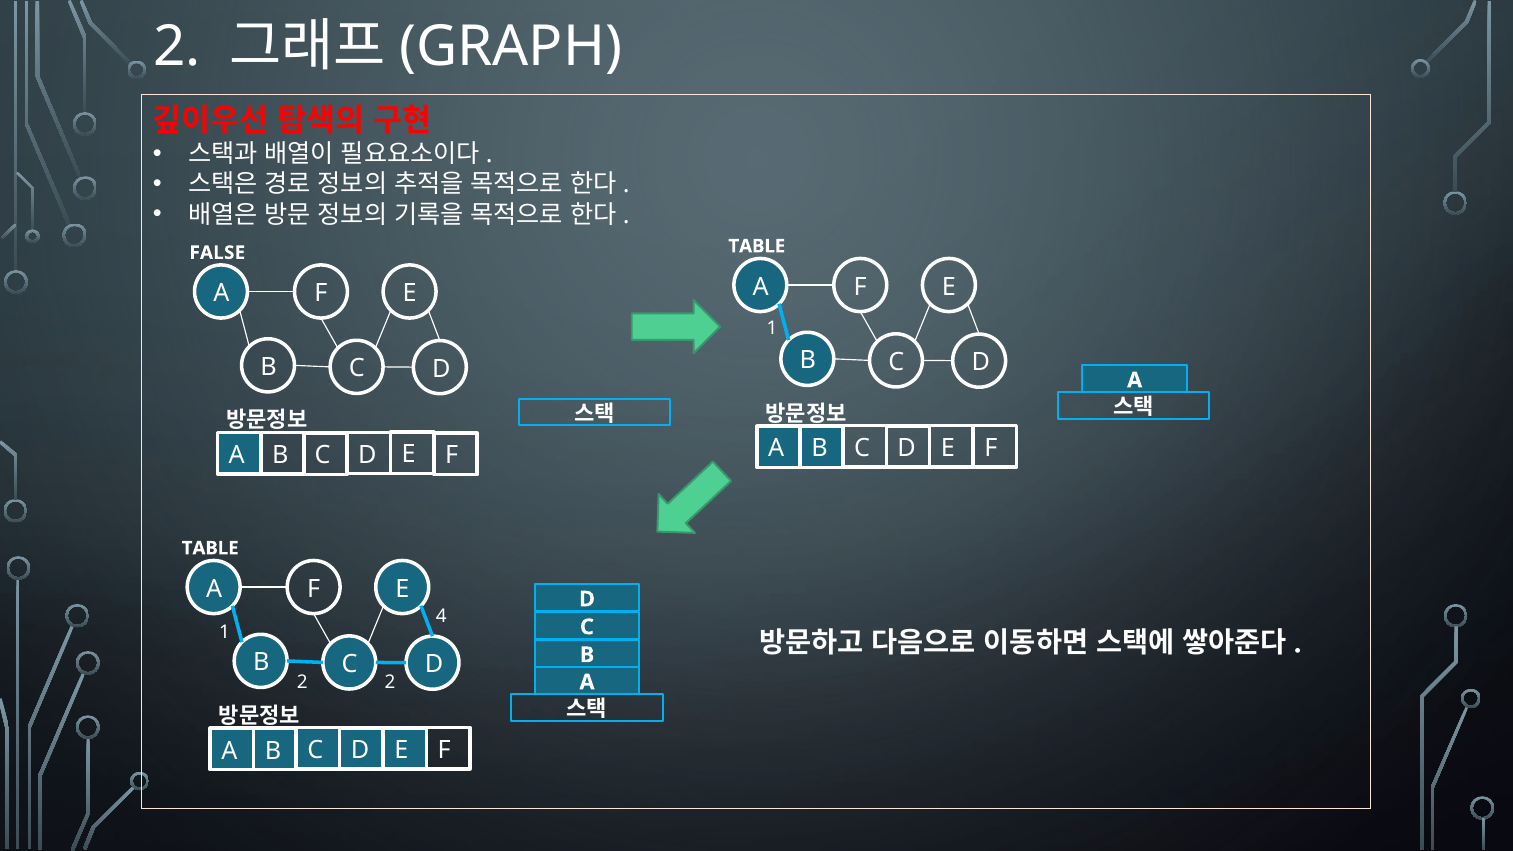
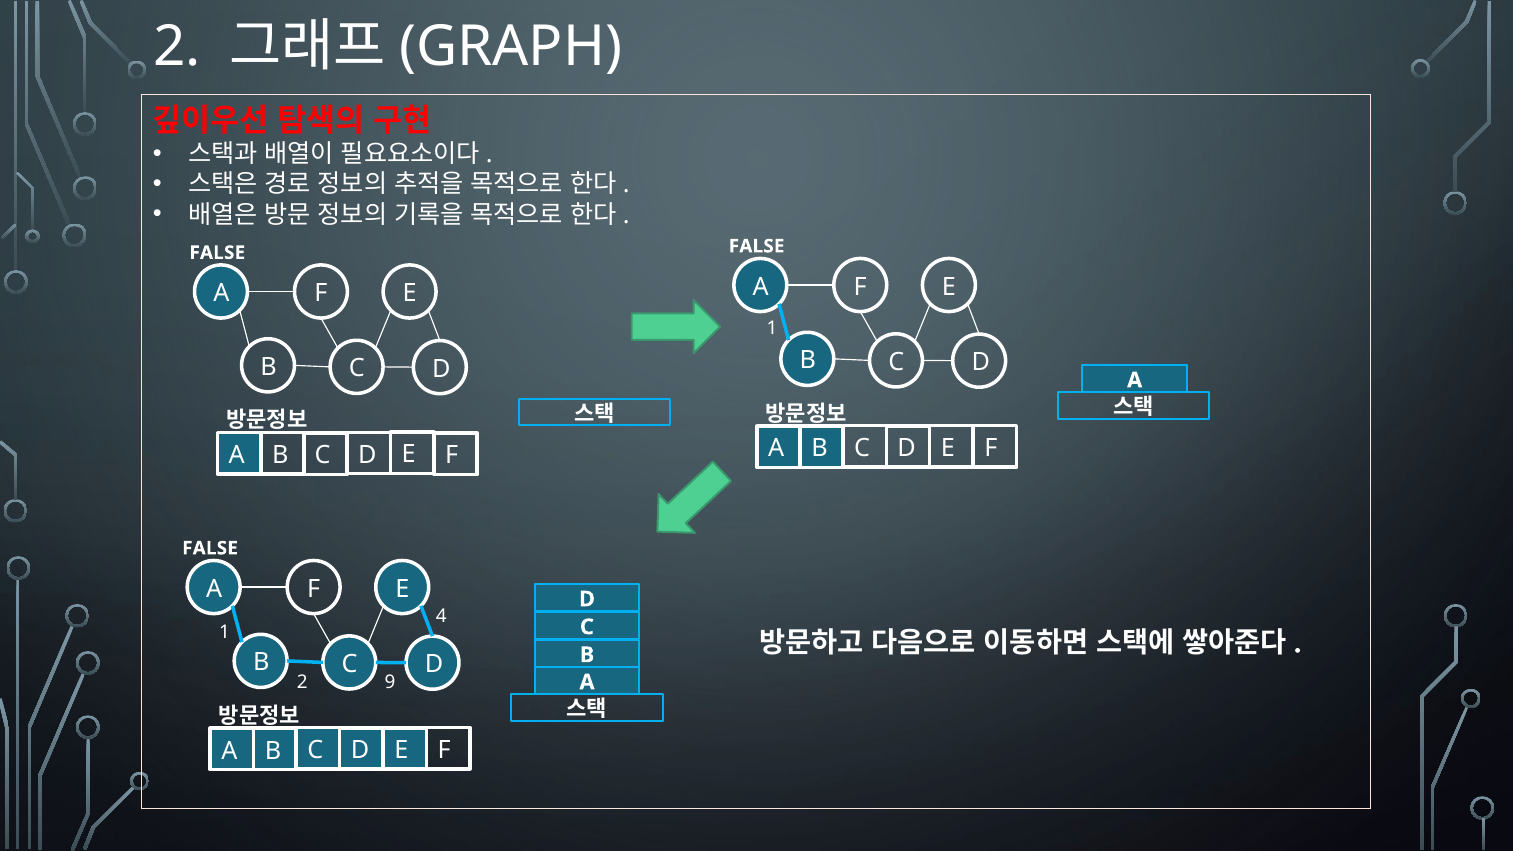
TABLE: TABLE -> FALSE (757, 246)
TABLE: TABLE -> FALSE (210, 548)
2 2: 2 -> 9 (390, 683)
